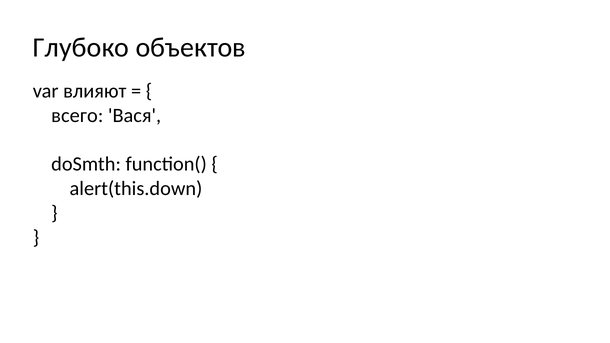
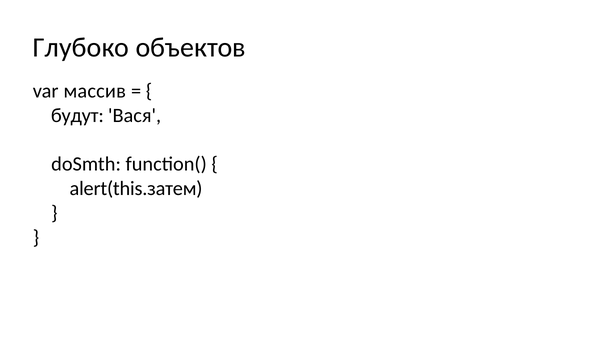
влияют: влияют -> массив (95, 91)
всего: всего -> будут (77, 115)
alert(this.down: alert(this.down -> alert(this.затем (136, 189)
